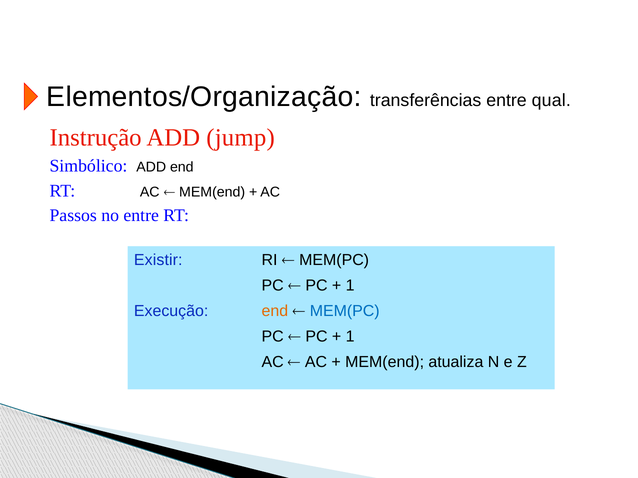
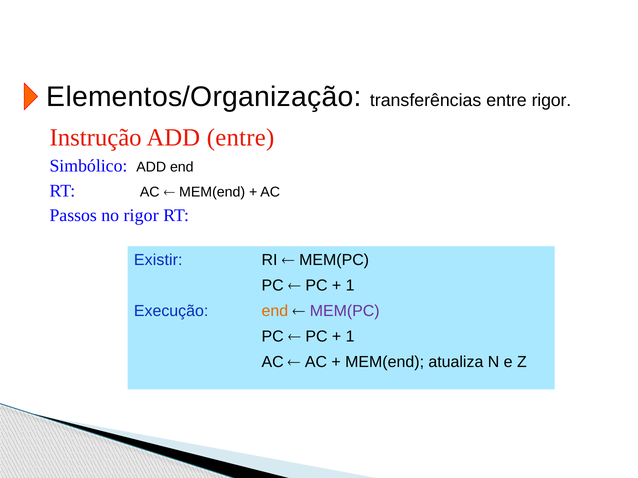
entre qual: qual -> rigor (551, 101)
ADD jump: jump -> entre (241, 138)
no entre: entre -> rigor (141, 216)
MEM(PC colour: blue -> purple (345, 311)
